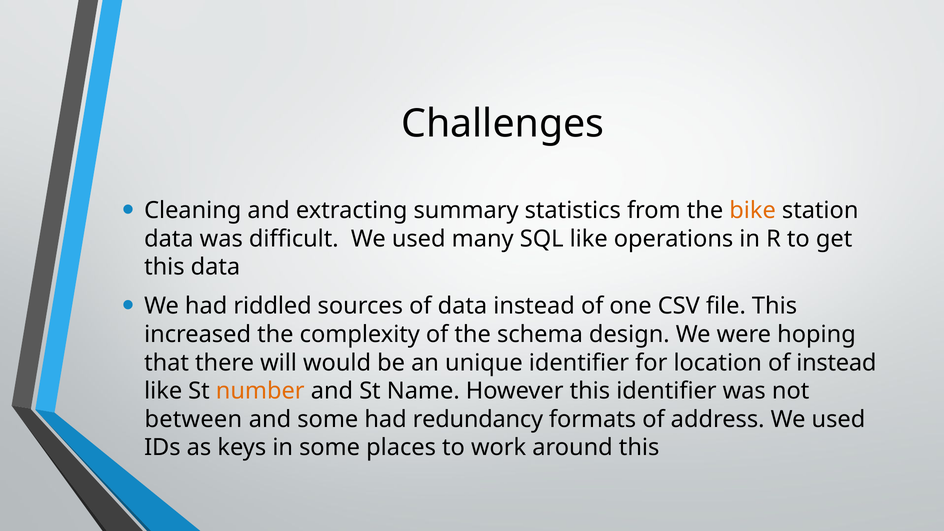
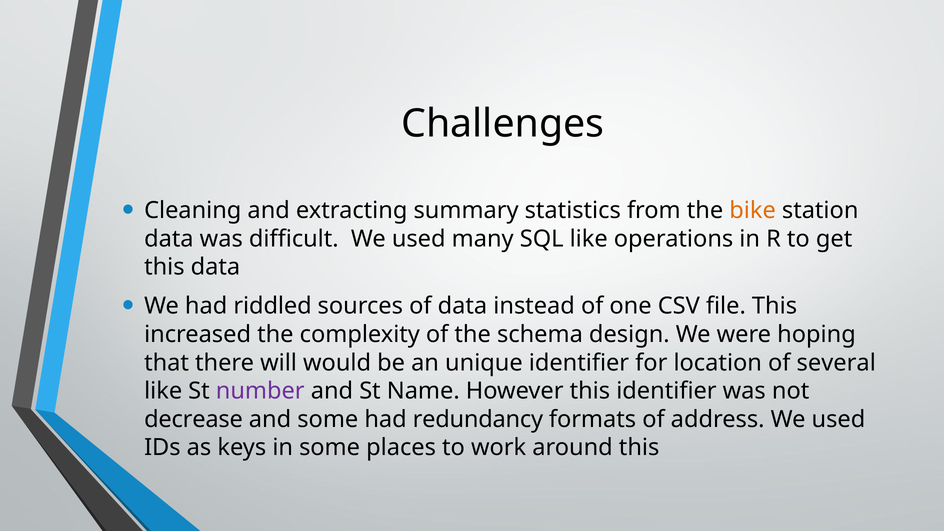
of instead: instead -> several (836, 363)
number colour: orange -> purple (260, 391)
between: between -> decrease (194, 419)
